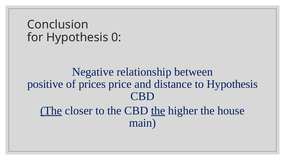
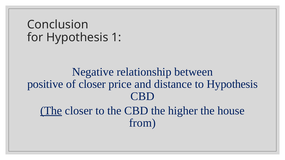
0: 0 -> 1 (116, 37)
of prices: prices -> closer (92, 84)
the underline: present -> none (158, 111)
main: main -> from (142, 123)
